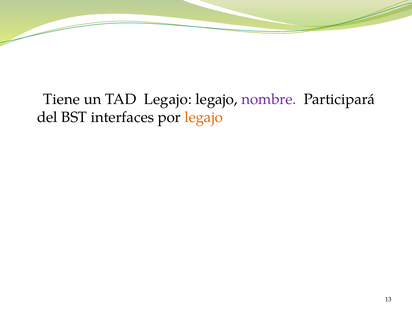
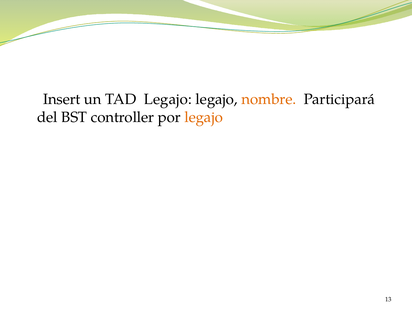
Tiene: Tiene -> Insert (62, 99)
nombre colour: purple -> orange (269, 99)
interfaces: interfaces -> controller (123, 117)
